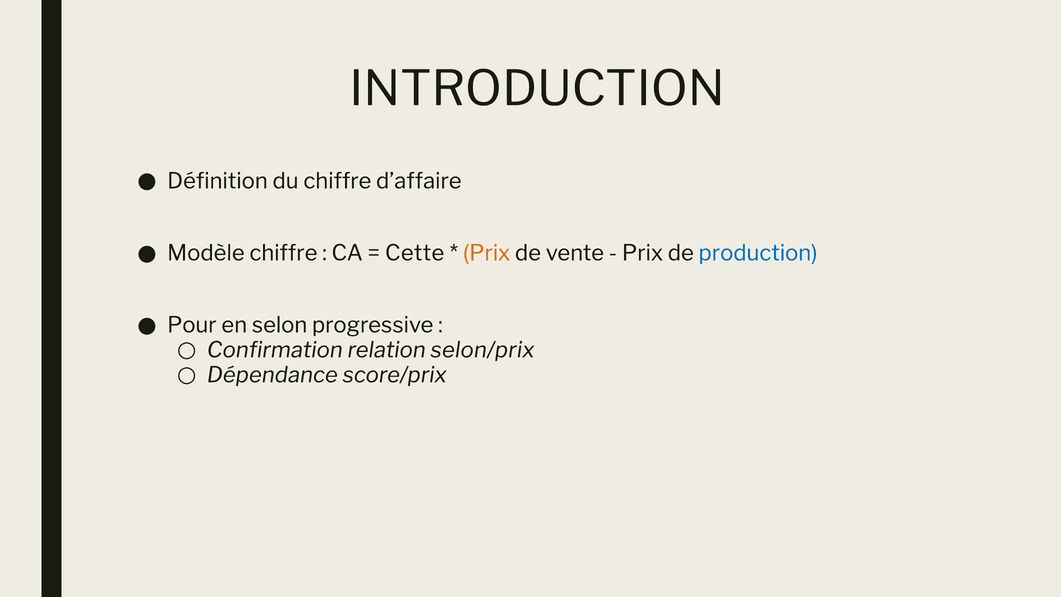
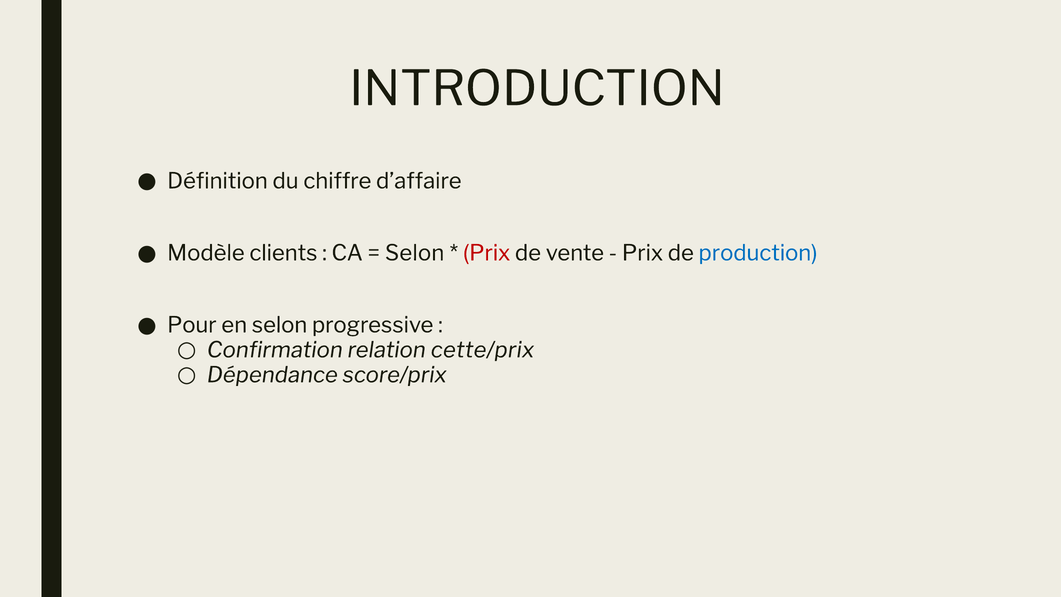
Modèle chiffre: chiffre -> clients (283, 253)
Cette: Cette -> Selon (415, 253)
Prix colour: orange -> red (487, 253)
selon/prix: selon/prix -> cette/prix (482, 350)
